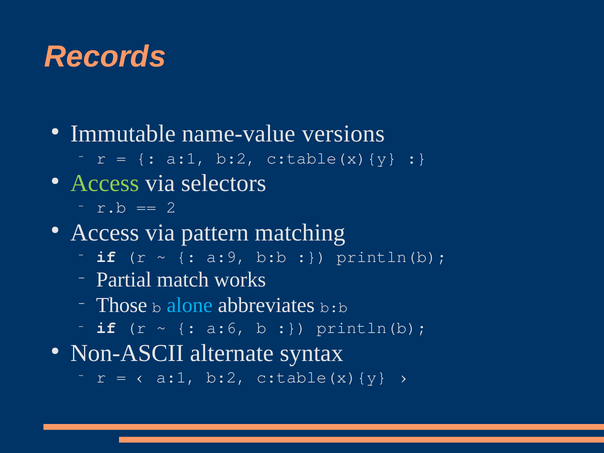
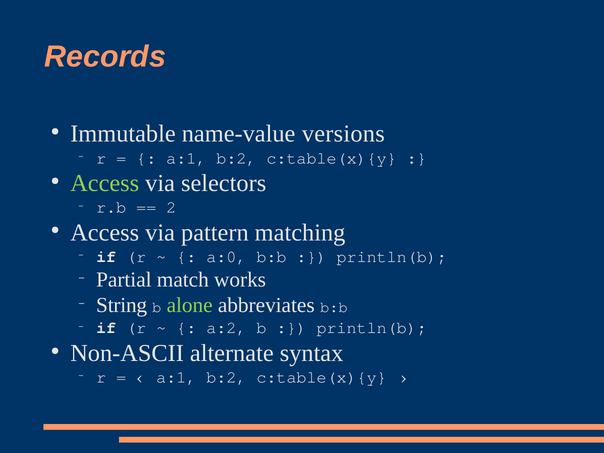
a:9: a:9 -> a:0 (226, 257)
Those: Those -> String (122, 305)
alone colour: light blue -> light green (190, 305)
a:6: a:6 -> a:2 (226, 328)
